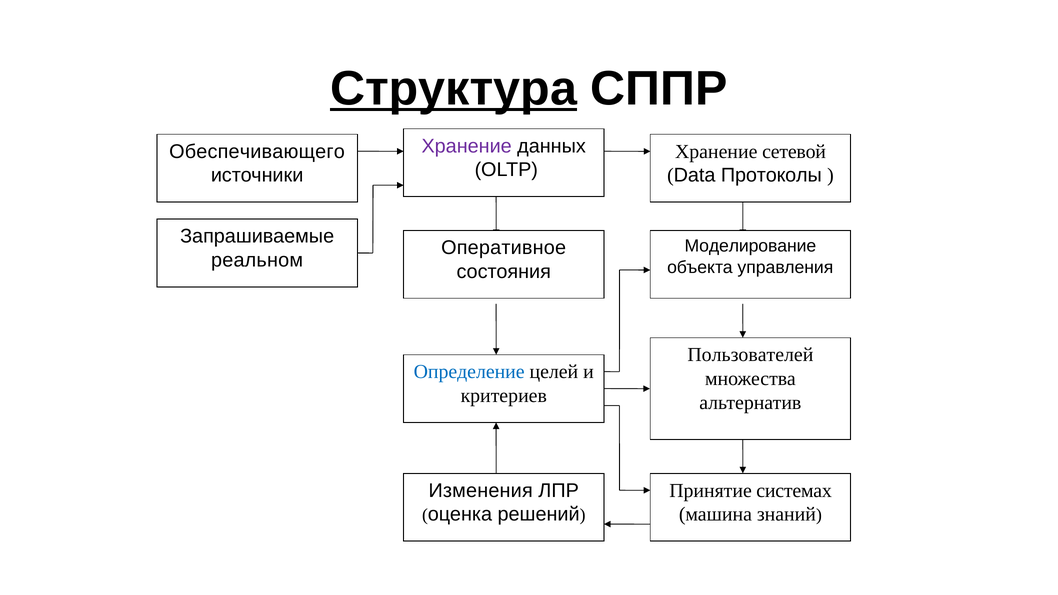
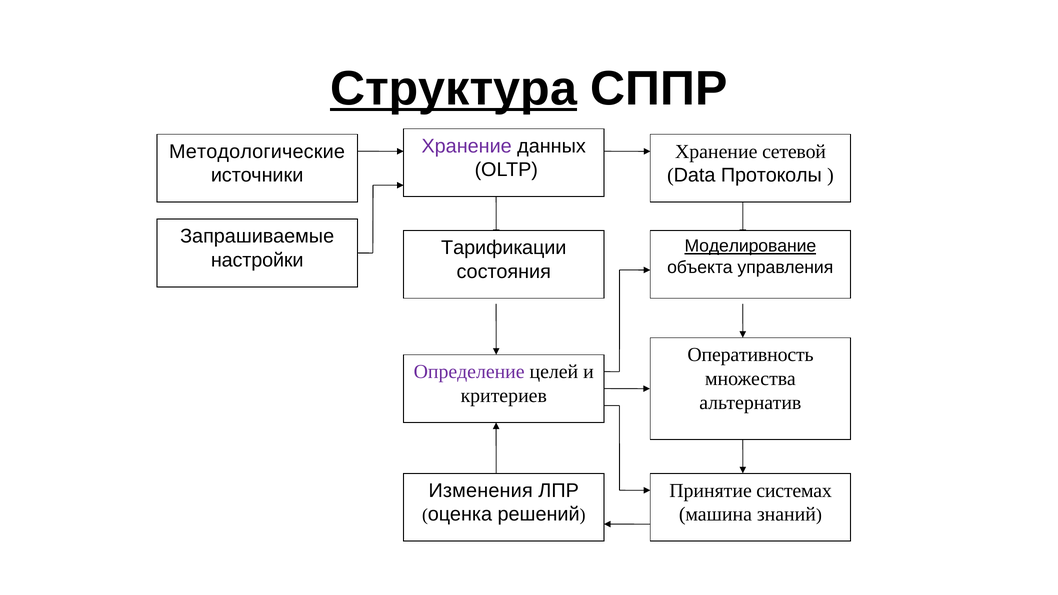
Обеспечивающего: Обеспечивающего -> Методологические (257, 152)
Моделирование underline: none -> present (750, 246)
Оперативное: Оперативное -> Тарификации (504, 248)
реальном: реальном -> настройки (257, 260)
Пользователей: Пользователей -> Оперативность (750, 355)
Определение colour: blue -> purple (469, 372)
